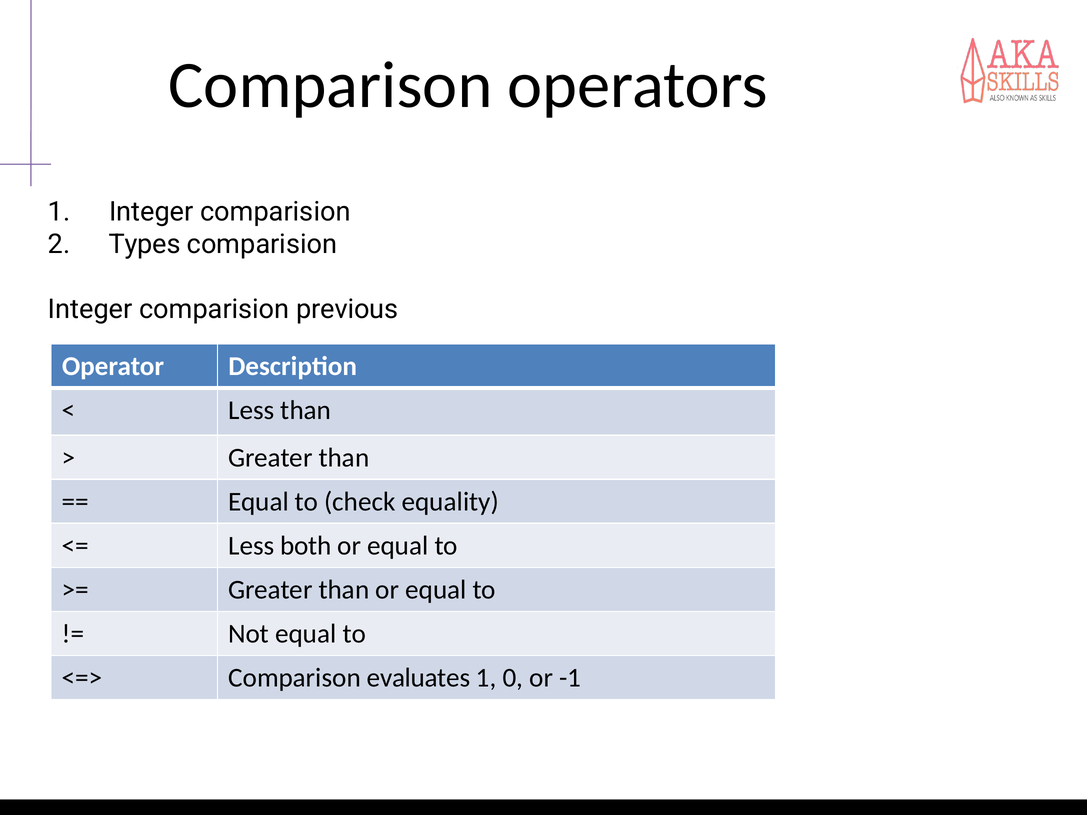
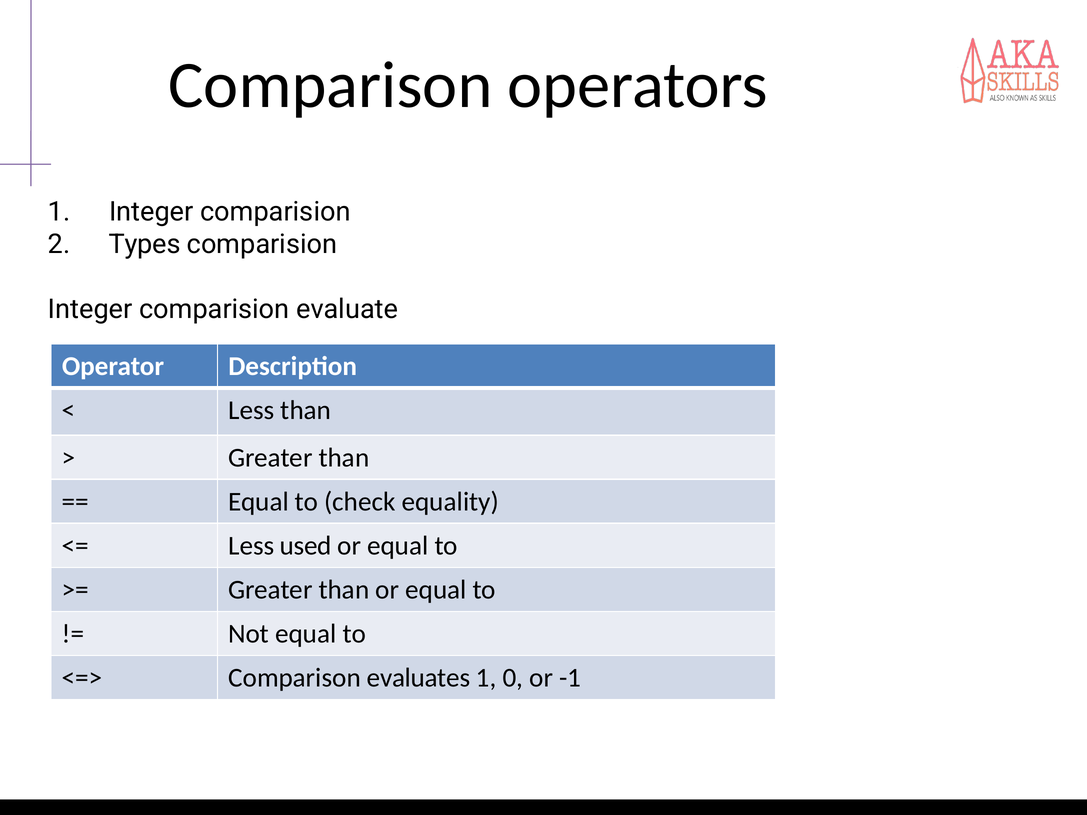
previous: previous -> evaluate (347, 310)
both: both -> used (306, 546)
